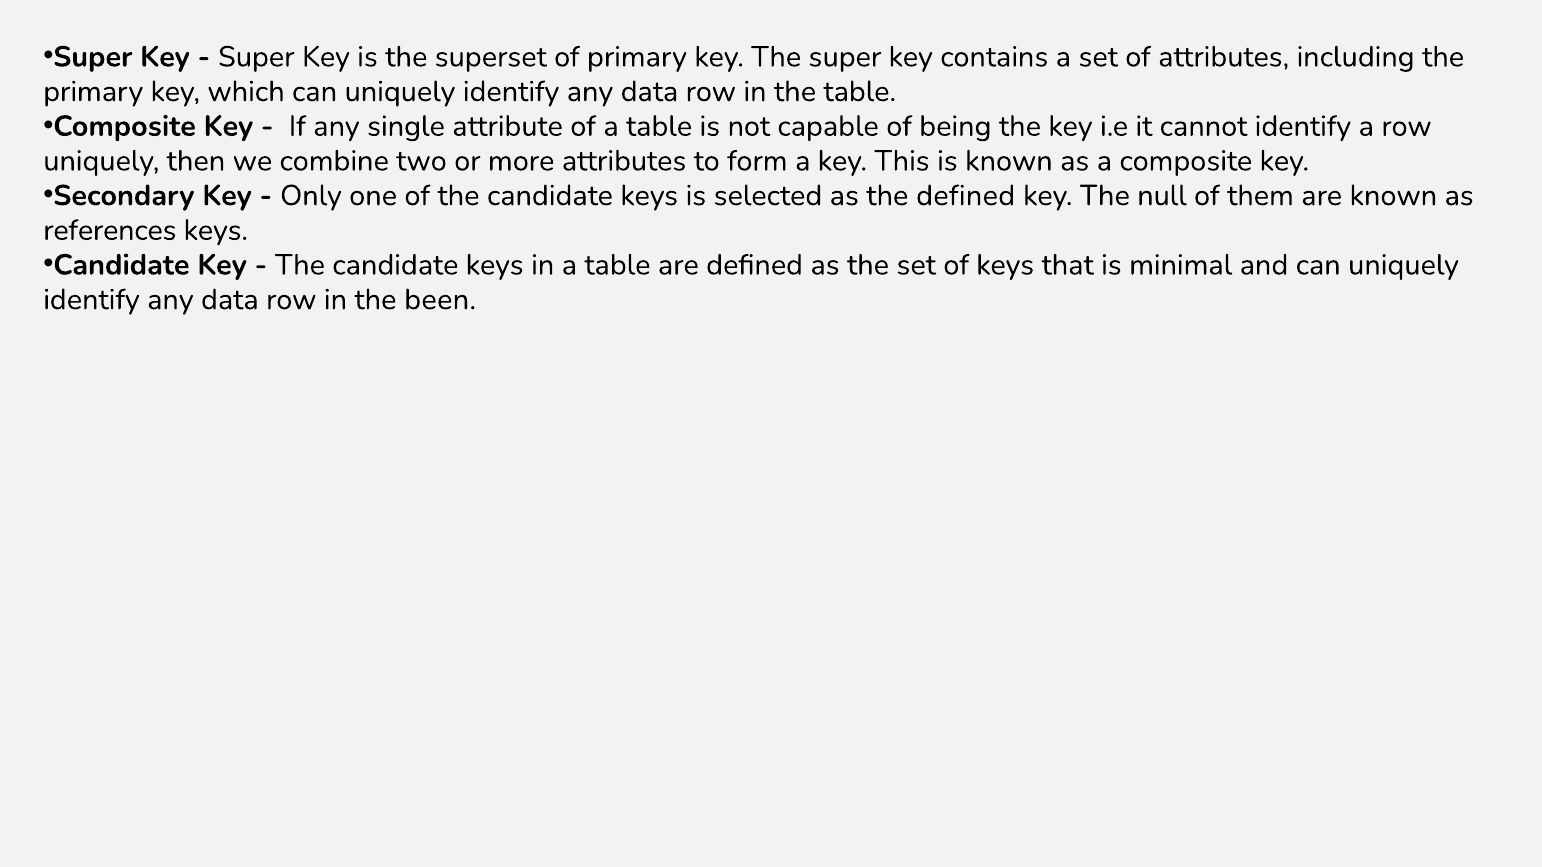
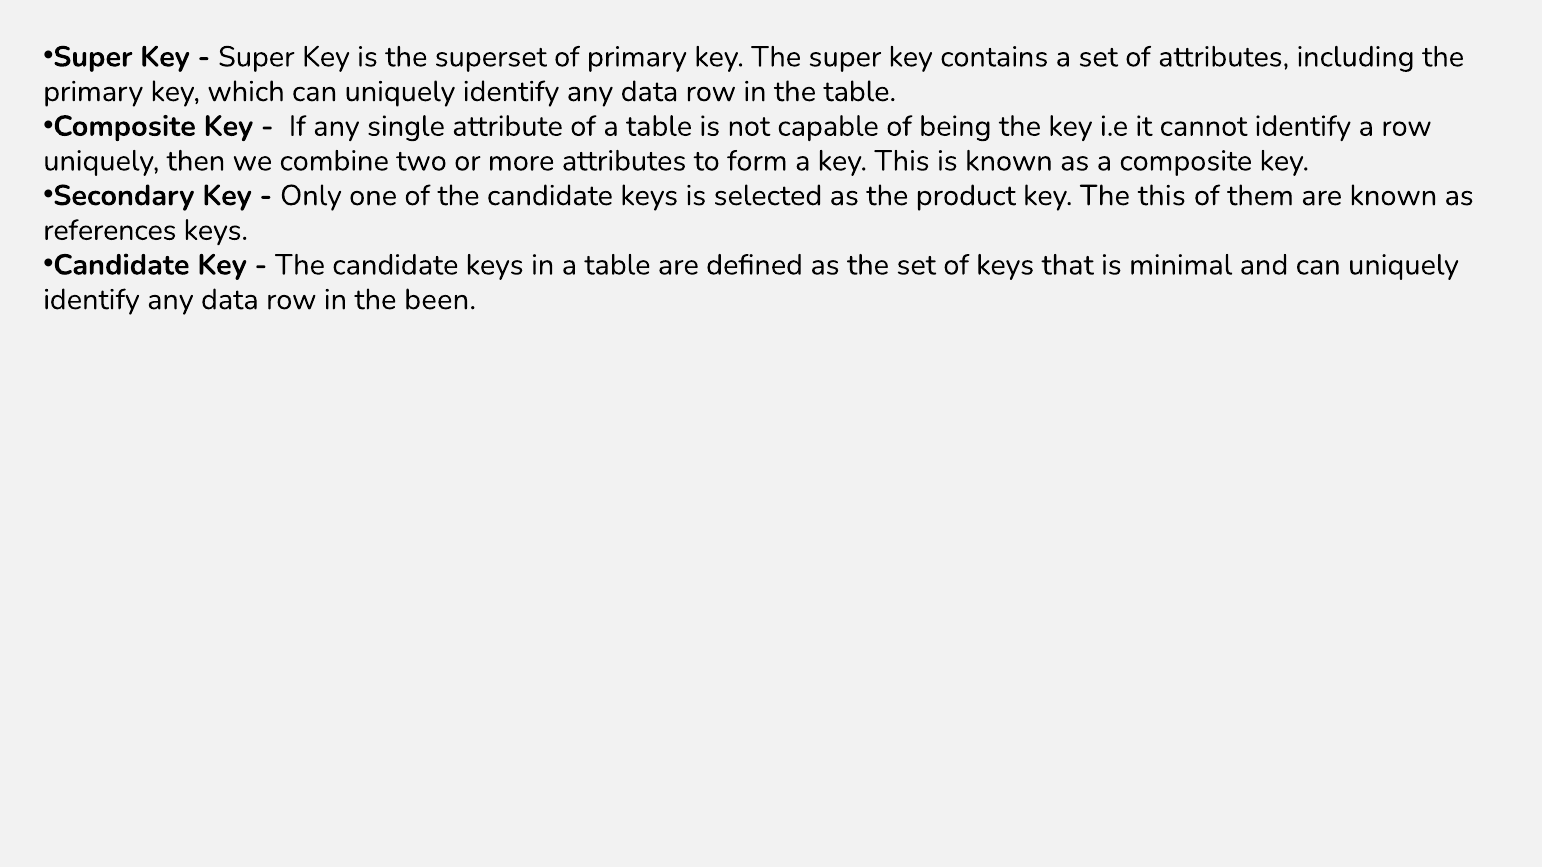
the defined: defined -> product (966, 196)
The null: null -> this (1162, 196)
